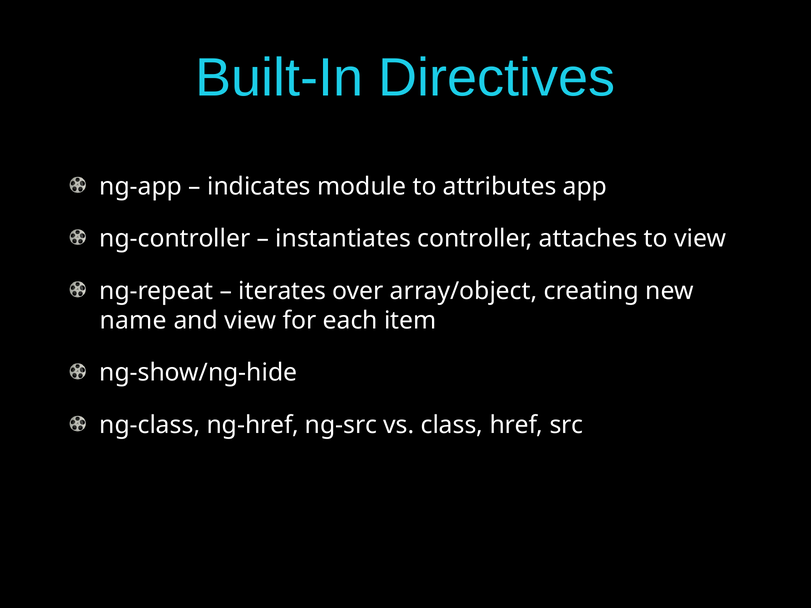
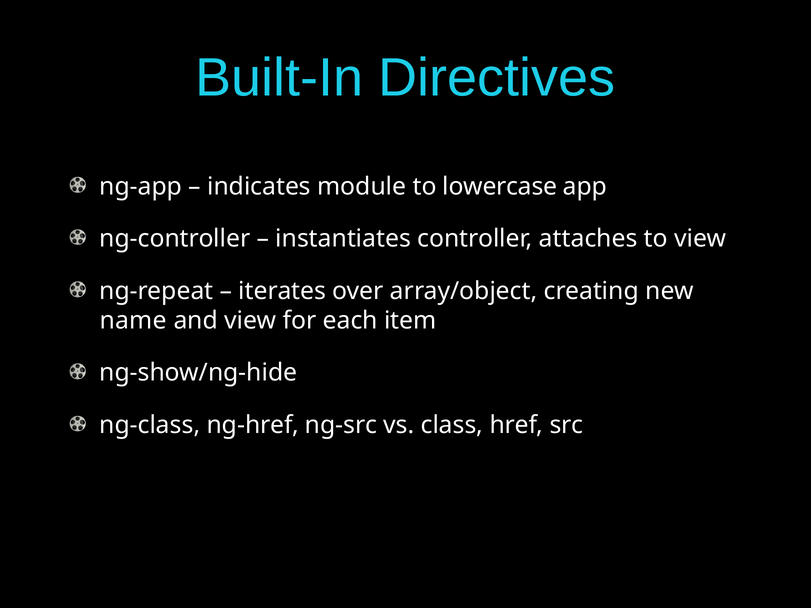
attributes: attributes -> lowercase (500, 186)
